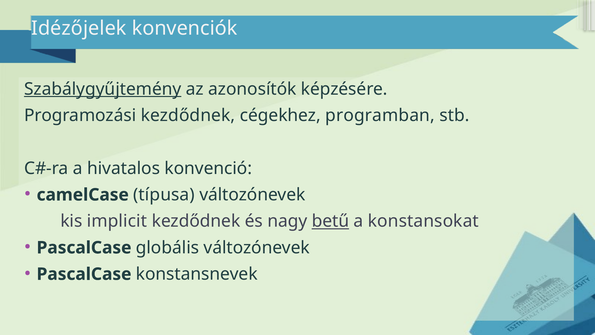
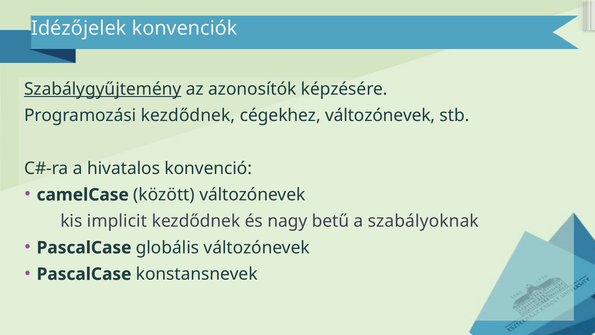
cégekhez programban: programban -> változónevek (380, 115)
típusa: típusa -> között (164, 195)
betű underline: present -> none (330, 221)
konstansokat: konstansokat -> szabályoknak (423, 221)
